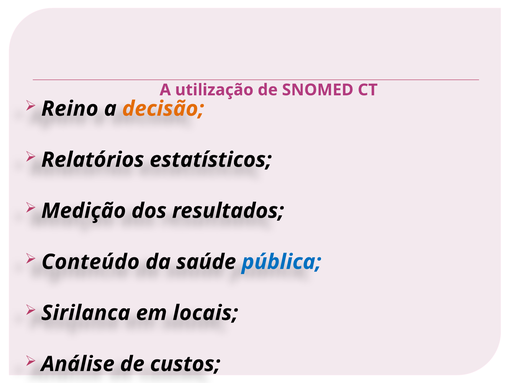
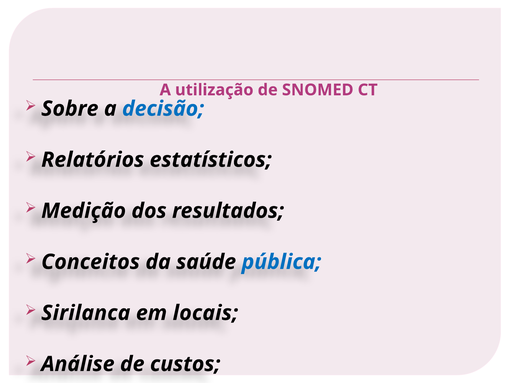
Reino: Reino -> Sobre (70, 109)
decisão colour: orange -> blue (163, 109)
Conteúdo: Conteúdo -> Conceitos (91, 262)
